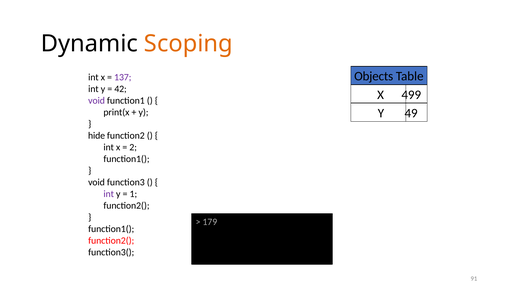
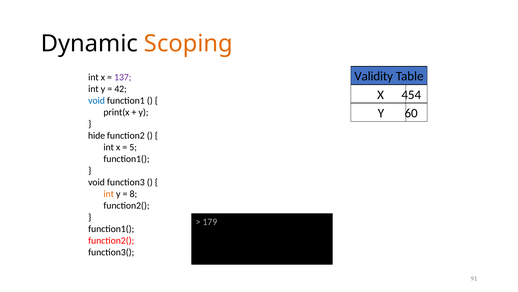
Objects: Objects -> Validity (374, 76)
499: 499 -> 454 (411, 95)
void colour: purple -> blue (97, 100)
49: 49 -> 60 (411, 113)
2: 2 -> 5 (133, 147)
int colour: purple -> orange (109, 194)
1: 1 -> 8 (133, 194)
